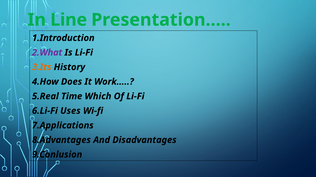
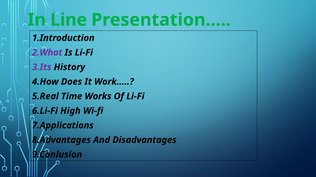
3.Its colour: orange -> purple (42, 67)
Which: Which -> Works (98, 97)
Uses: Uses -> High (70, 111)
